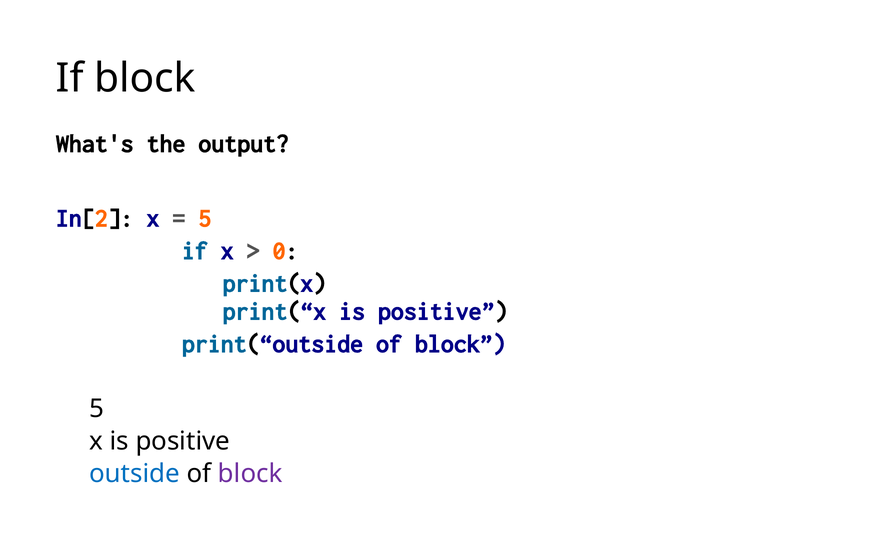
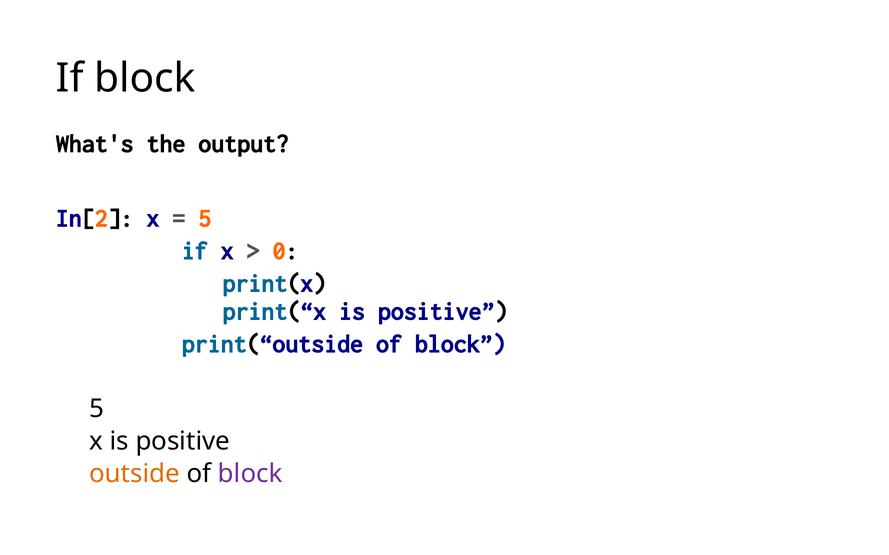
outside colour: blue -> orange (135, 474)
